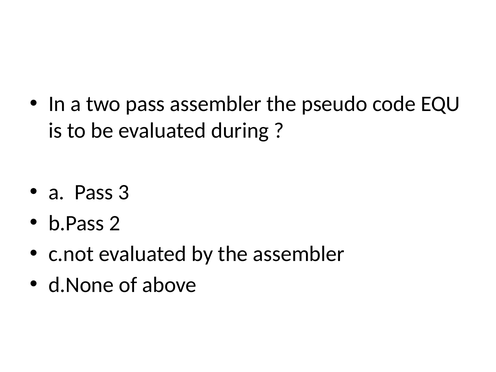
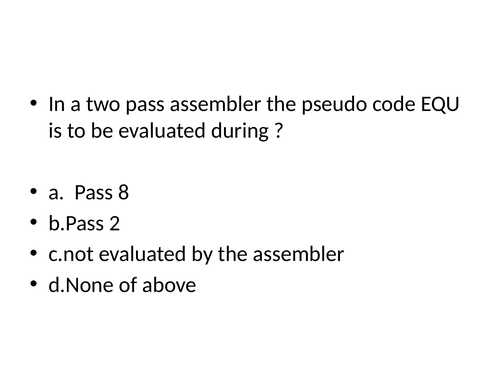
3: 3 -> 8 (124, 192)
